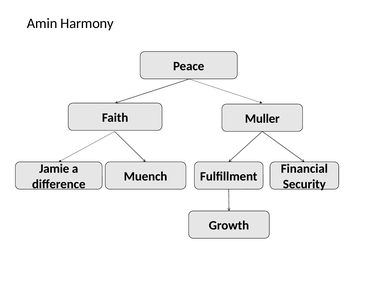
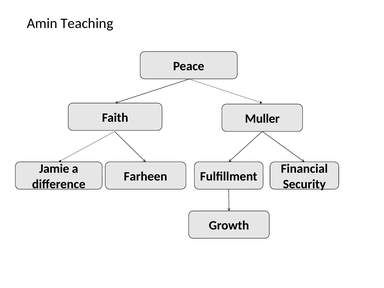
Harmony: Harmony -> Teaching (87, 23)
Muench: Muench -> Farheen (146, 176)
